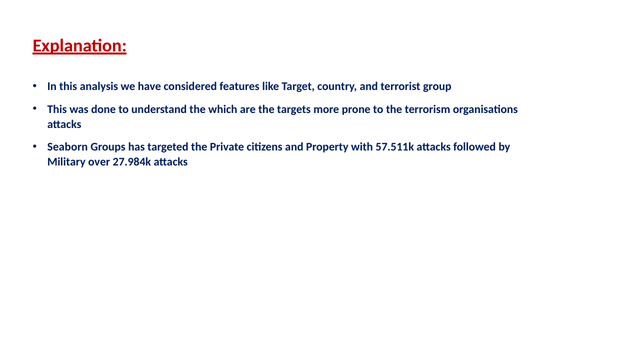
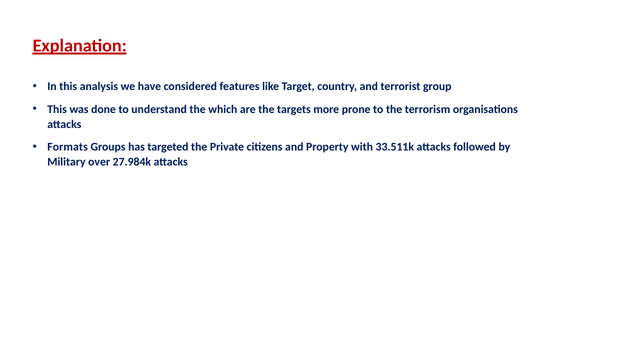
Seaborn: Seaborn -> Formats (68, 147)
57.511k: 57.511k -> 33.511k (395, 147)
